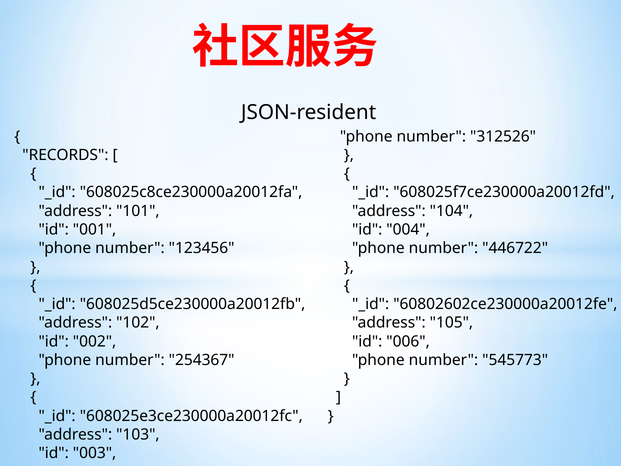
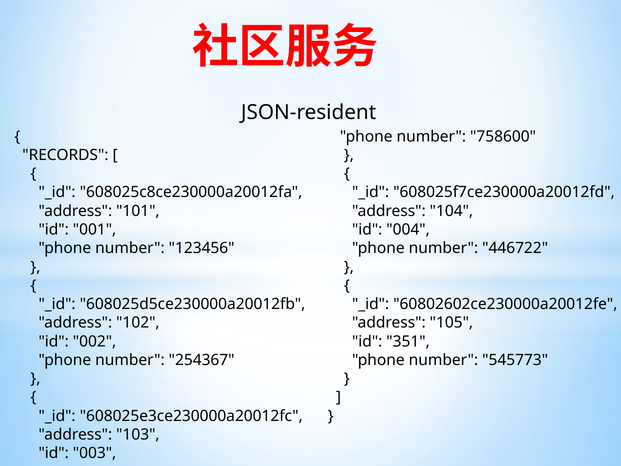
312526: 312526 -> 758600 (503, 136)
006: 006 -> 351 (408, 341)
